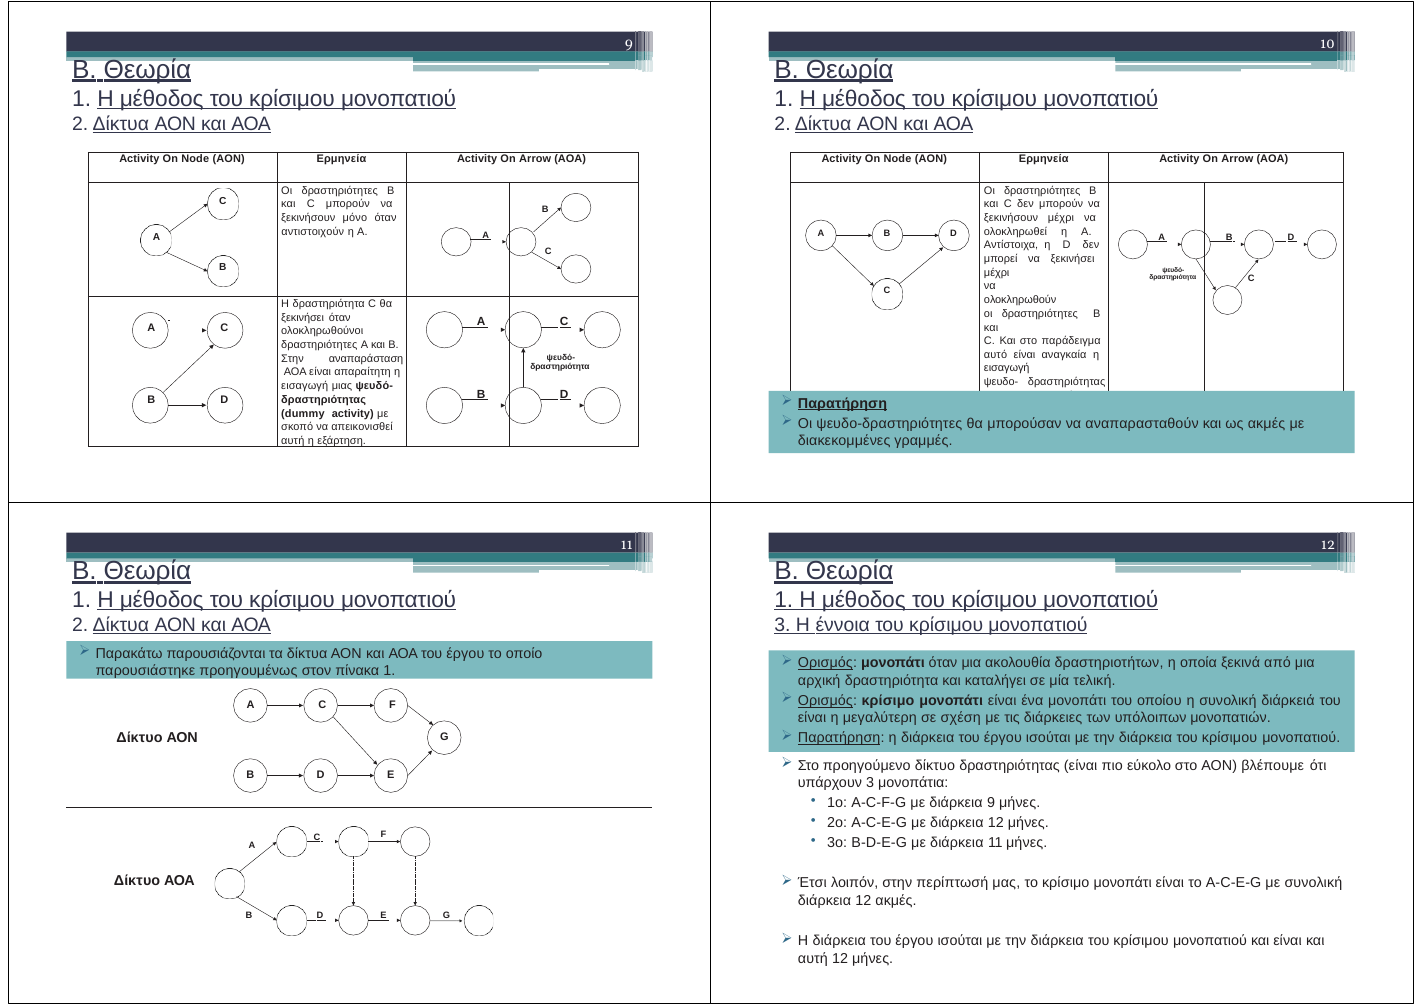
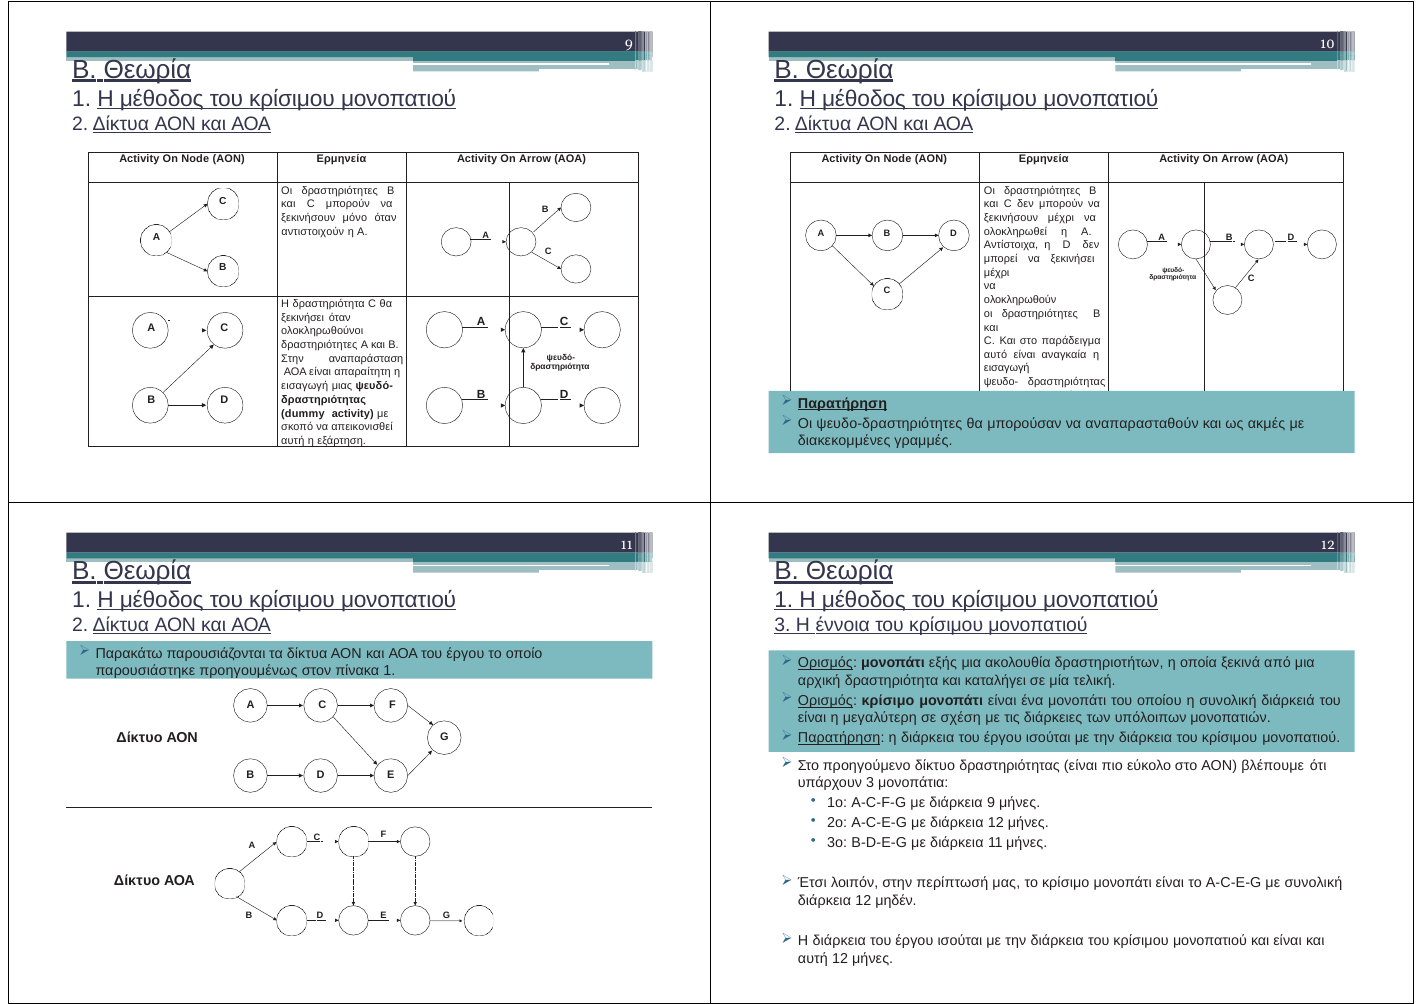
μονοπάτι όταν: όταν -> εξής (943, 663)
12 ακμές: ακμές -> μηδέν (896, 901)
